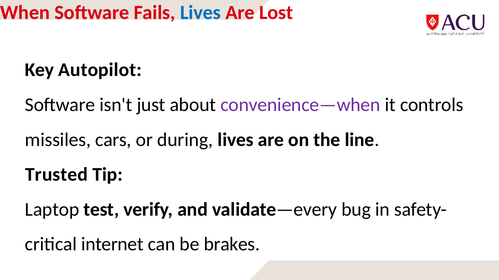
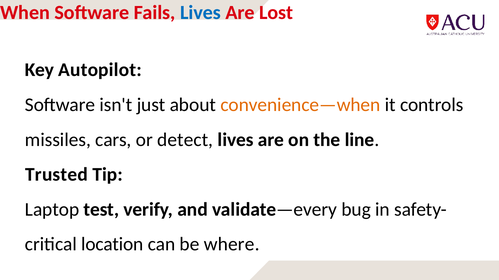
convenience—when colour: purple -> orange (300, 105)
during: during -> detect (185, 140)
internet: internet -> location (112, 245)
brakes: brakes -> where (232, 245)
